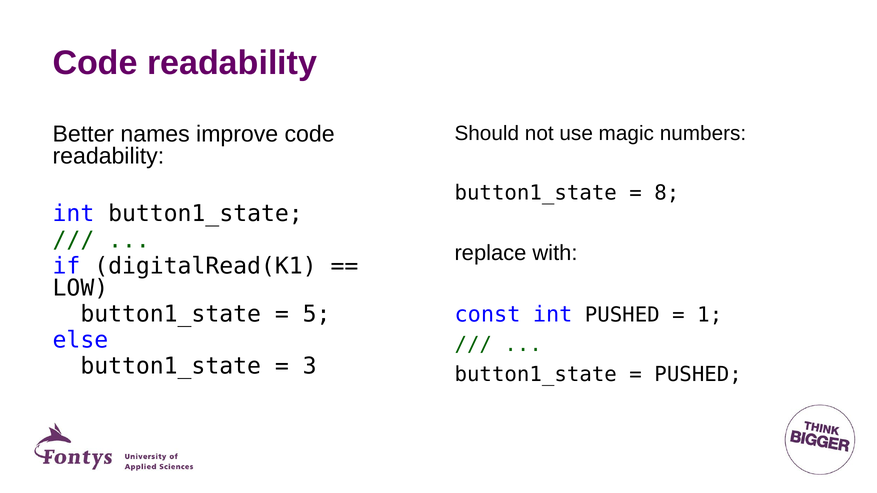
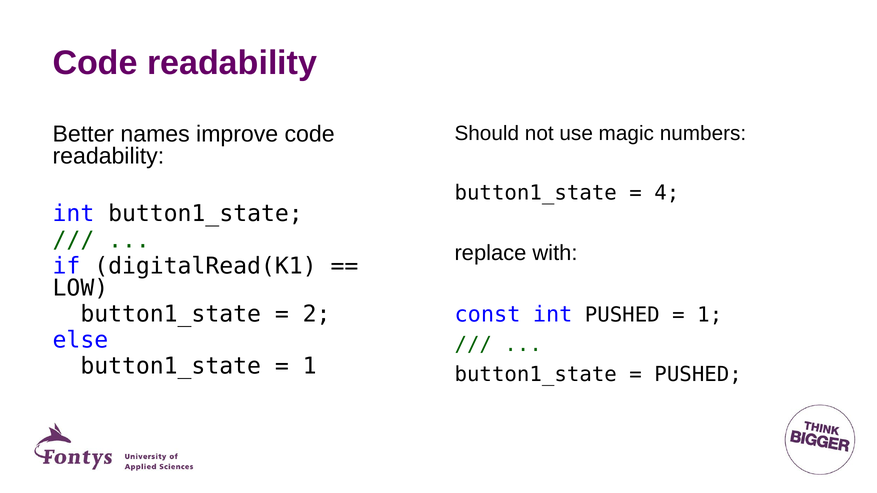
8: 8 -> 4 (667, 193)
5: 5 -> 2 (317, 314)
3: 3 -> 1 (310, 367)
